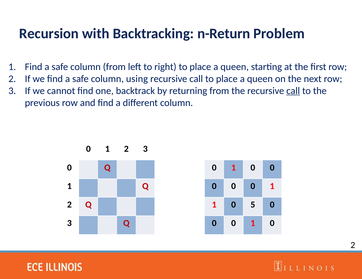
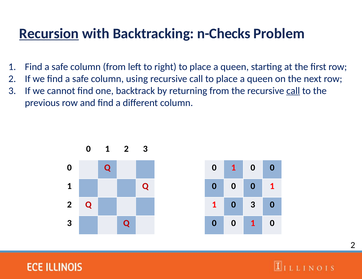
Recursion underline: none -> present (49, 34)
n-Return: n-Return -> n-Checks (224, 34)
0 5: 5 -> 3 (253, 205)
